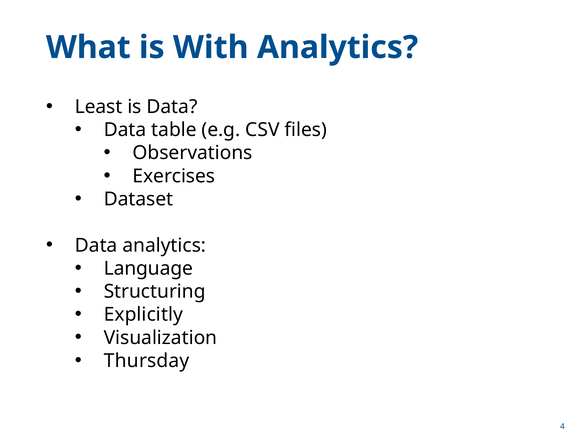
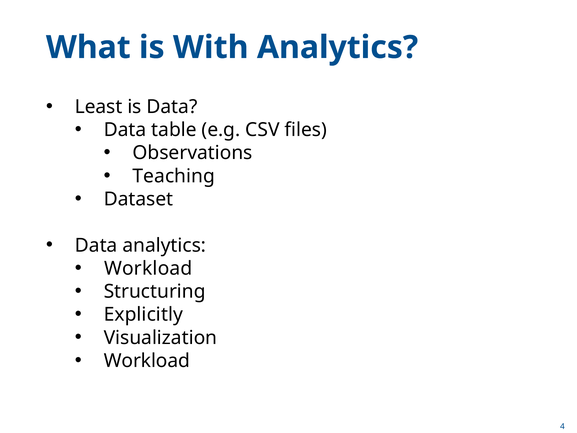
Exercises: Exercises -> Teaching (174, 176)
Language: Language -> Workload (148, 268)
Thursday: Thursday -> Workload (147, 361)
